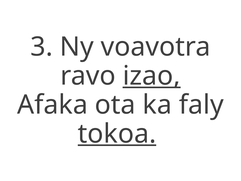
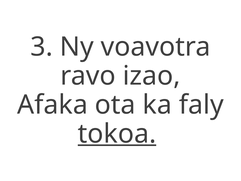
izao underline: present -> none (152, 76)
